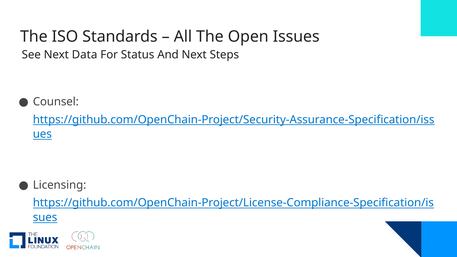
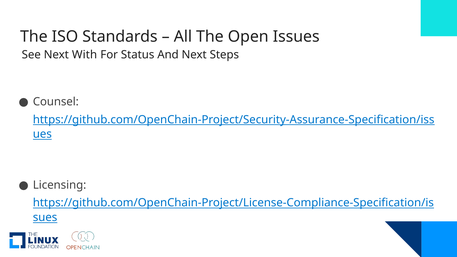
Data: Data -> With (85, 55)
